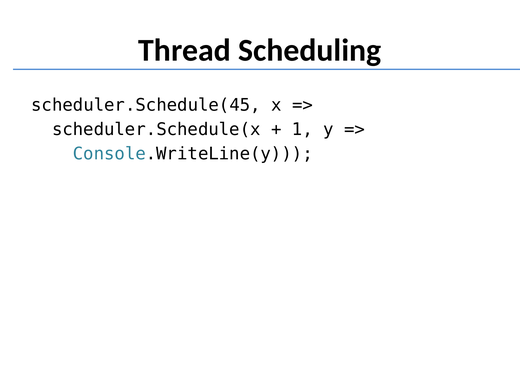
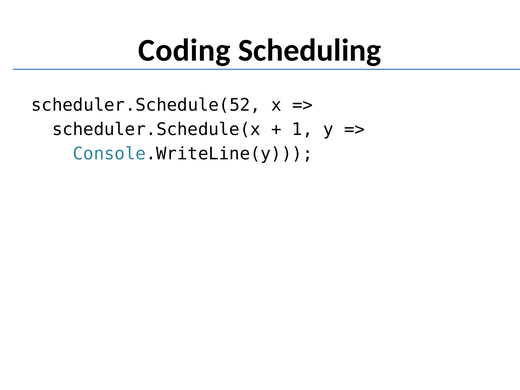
Thread: Thread -> Coding (184, 50)
scheduler.Schedule(45: scheduler.Schedule(45 -> scheduler.Schedule(52 (146, 105)
